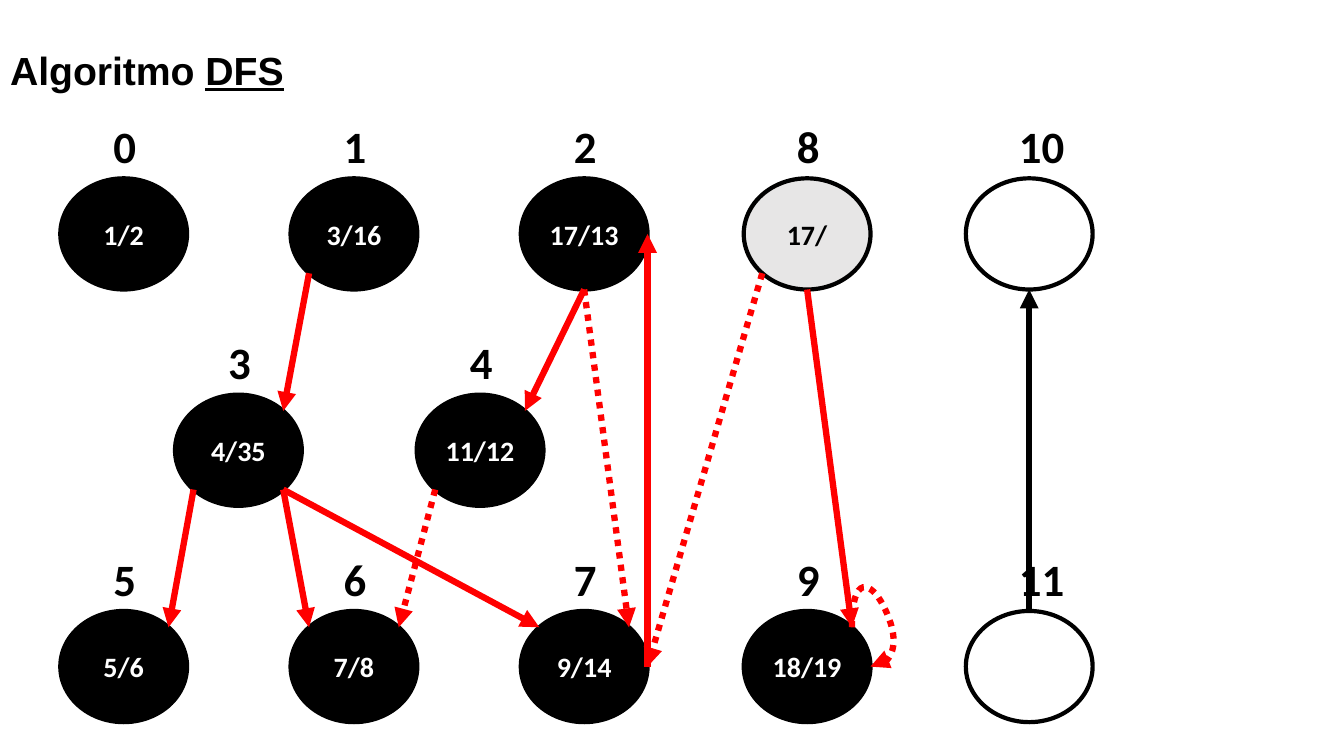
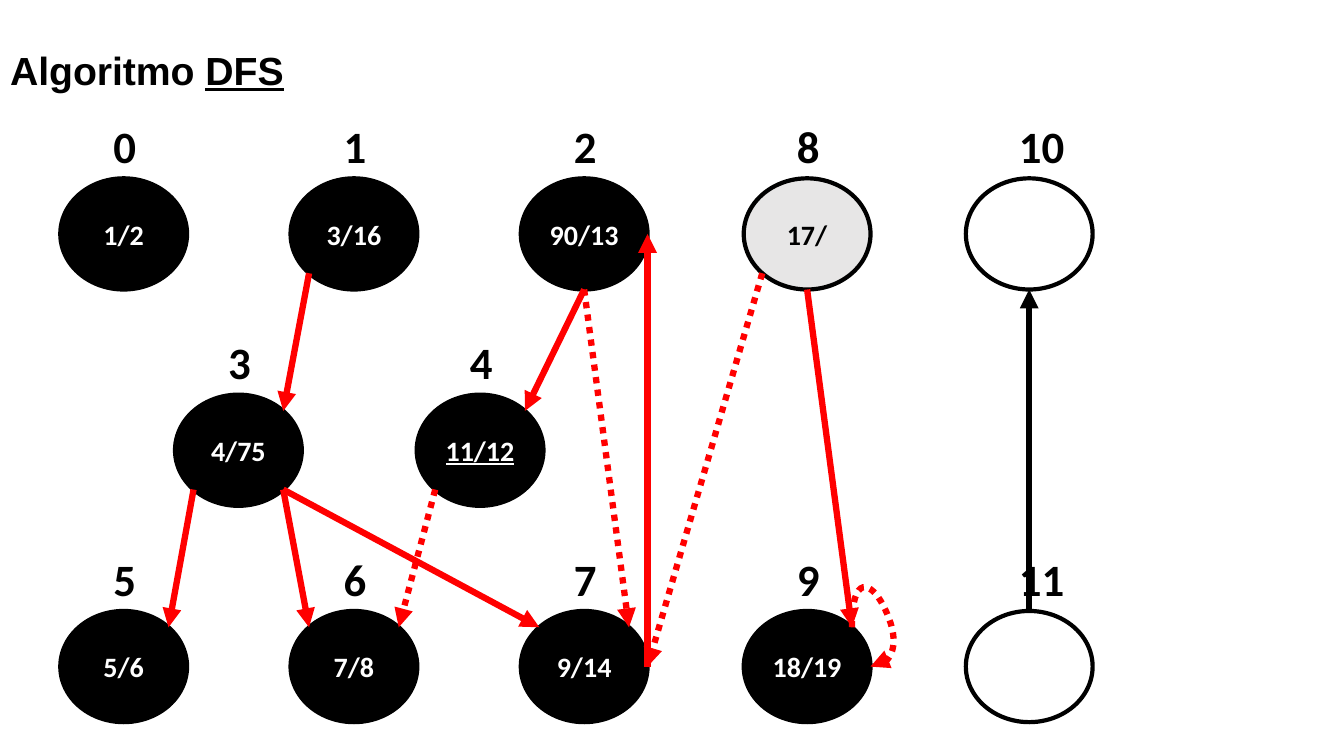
17/13: 17/13 -> 90/13 (584, 236)
4/35: 4/35 -> 4/75 (238, 452)
11/12 underline: none -> present (480, 452)
